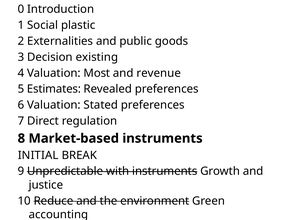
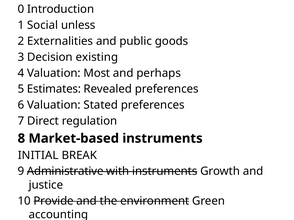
plastic: plastic -> unless (78, 25)
revenue: revenue -> perhaps (159, 73)
Unpredictable: Unpredictable -> Administrative (65, 172)
Reduce: Reduce -> Provide (54, 201)
